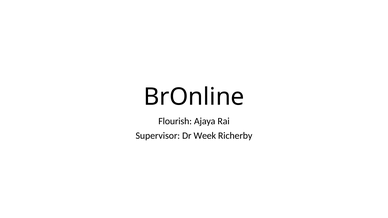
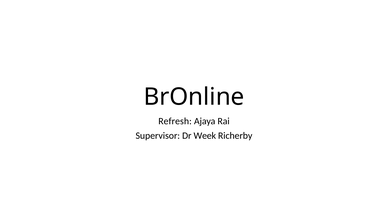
Flourish: Flourish -> Refresh (175, 121)
